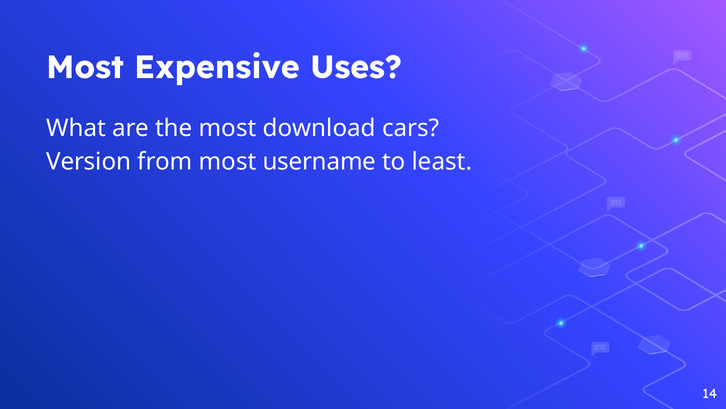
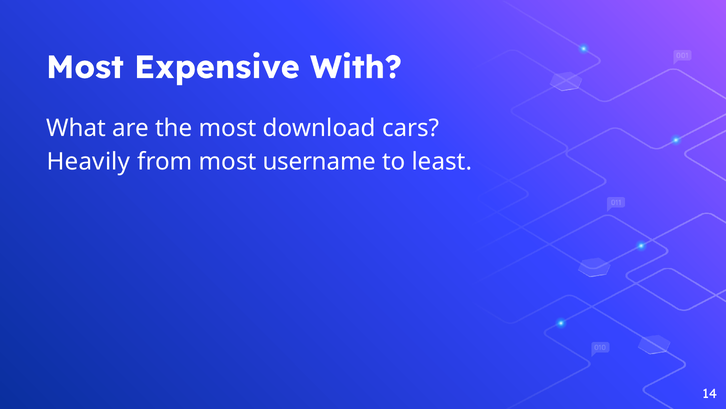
Uses: Uses -> With (356, 67)
Version: Version -> Heavily (88, 161)
